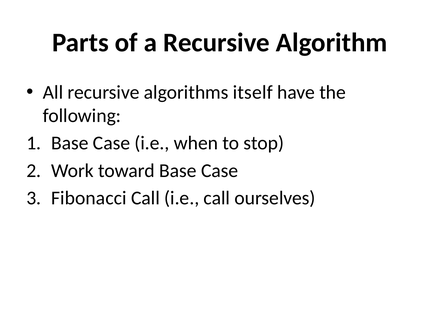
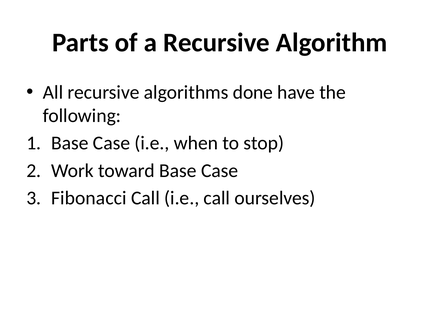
itself: itself -> done (253, 92)
